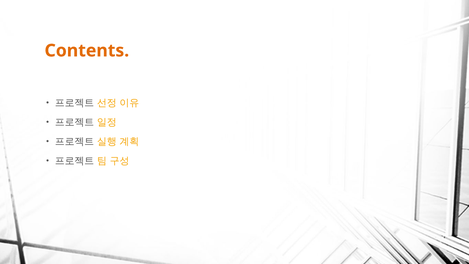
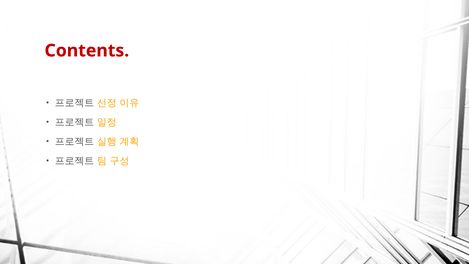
Contents colour: orange -> red (87, 51)
